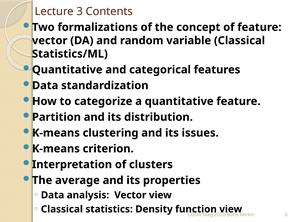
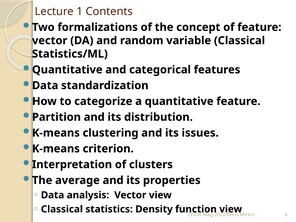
3: 3 -> 1 (80, 11)
